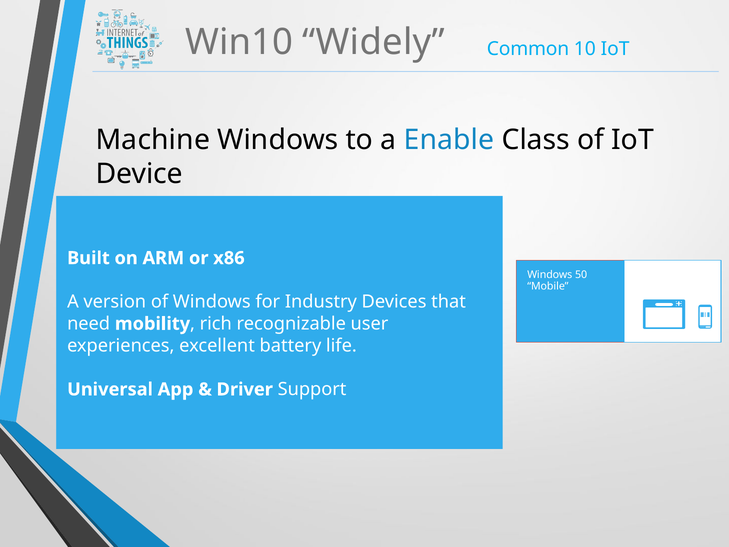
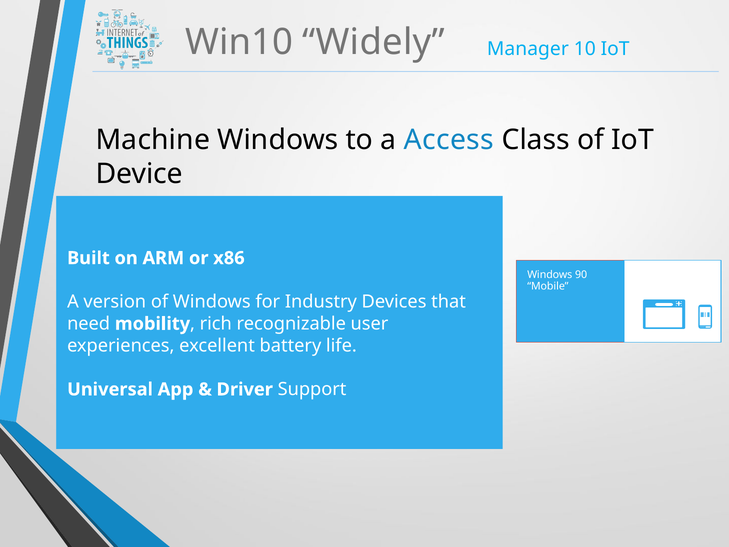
Common: Common -> Manager (528, 49)
Enable: Enable -> Access (449, 140)
50: 50 -> 90 (581, 274)
